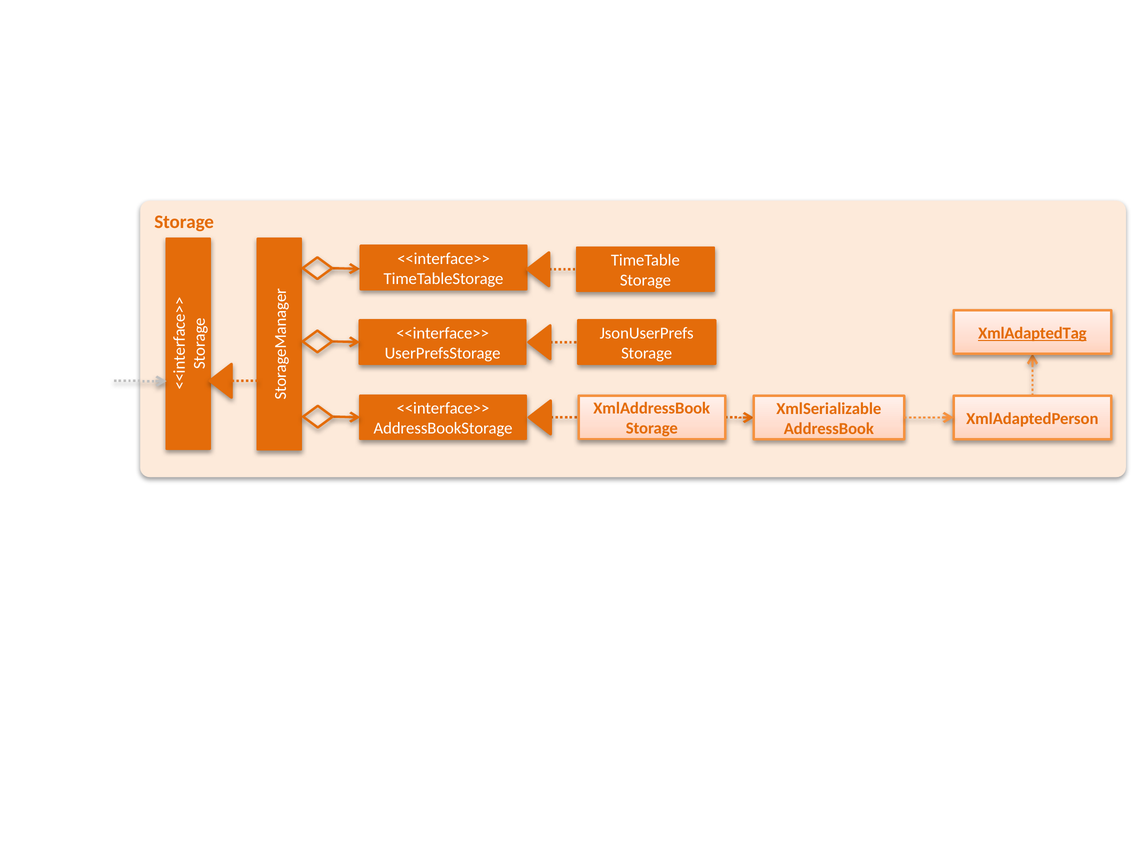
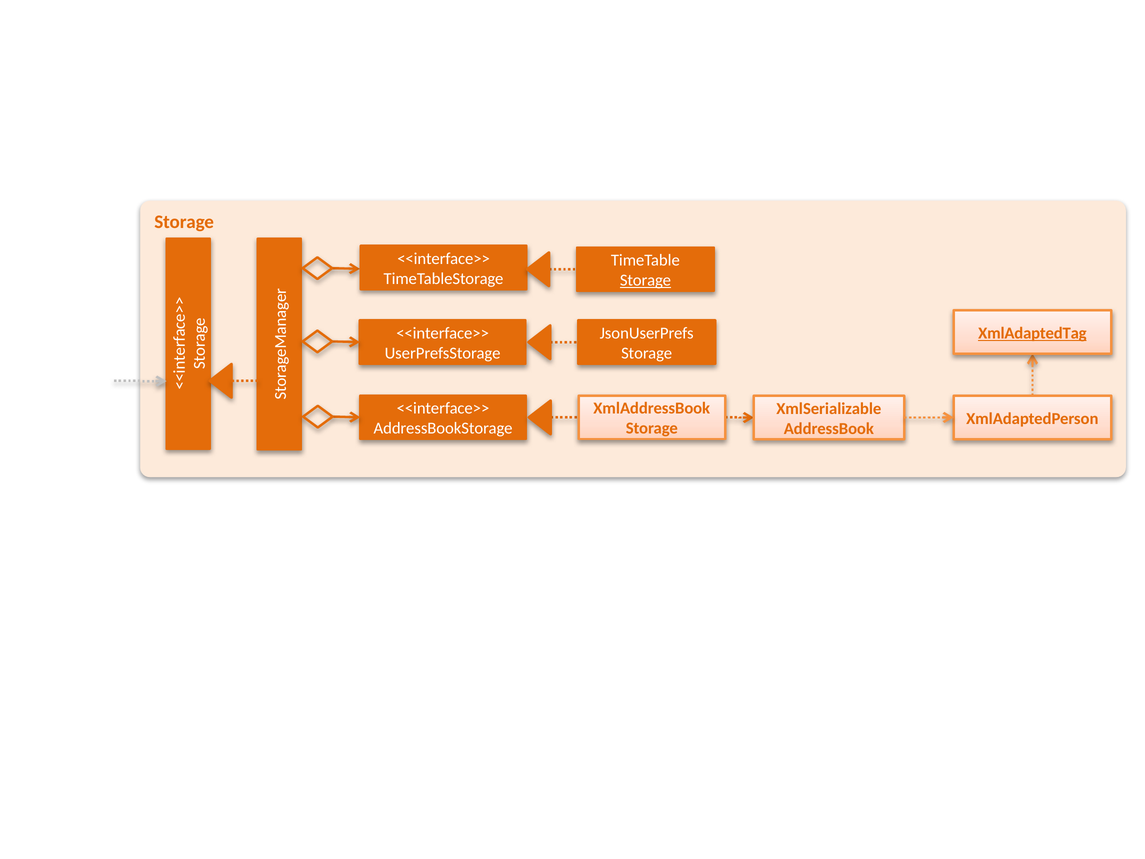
Storage underline: none -> present (645, 280)
